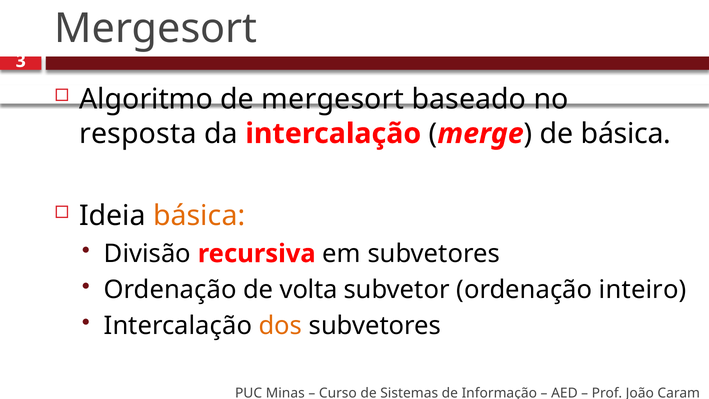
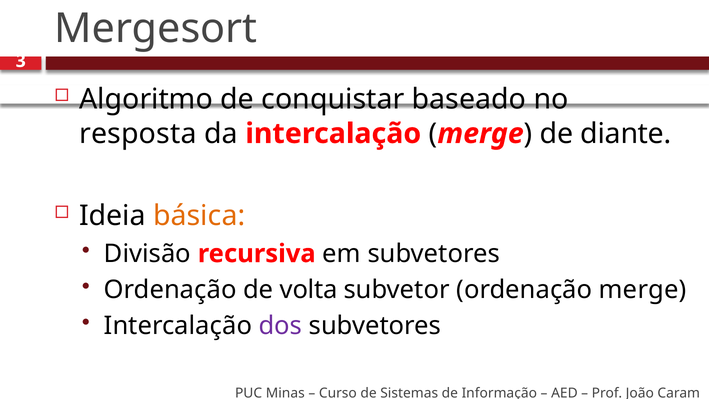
de mergesort: mergesort -> conquistar (333, 99)
de básica: básica -> diante (626, 134)
ordenação inteiro: inteiro -> merge (643, 290)
dos colour: orange -> purple (280, 326)
